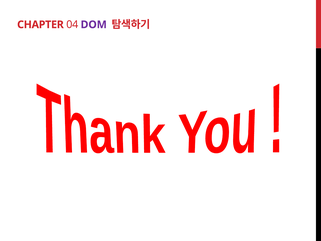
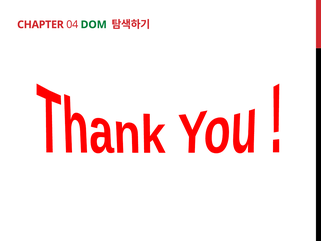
DOM colour: purple -> green (94, 25)
